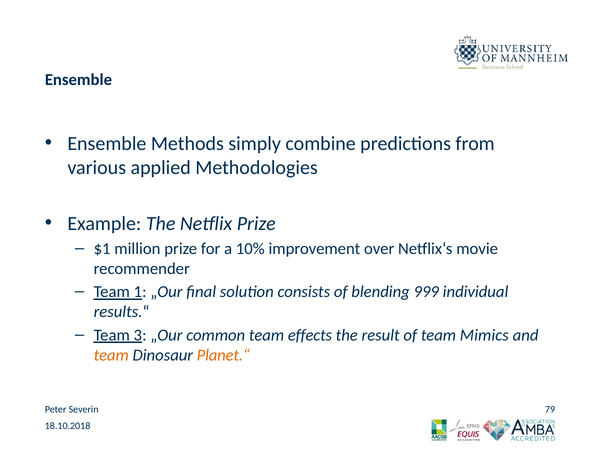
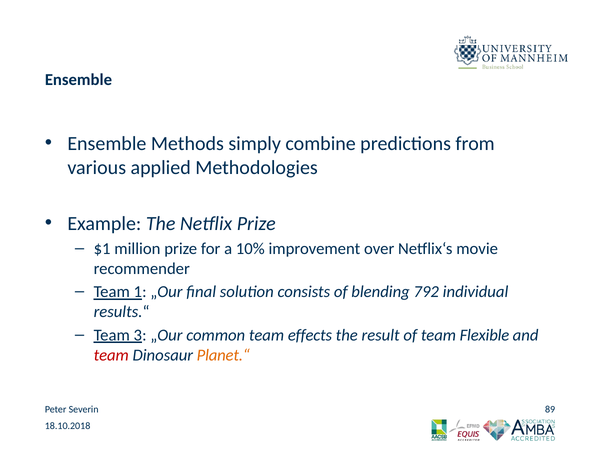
999: 999 -> 792 (426, 292)
Mimics: Mimics -> Flexible (484, 335)
team colour: orange -> red (111, 355)
79: 79 -> 89 (550, 409)
